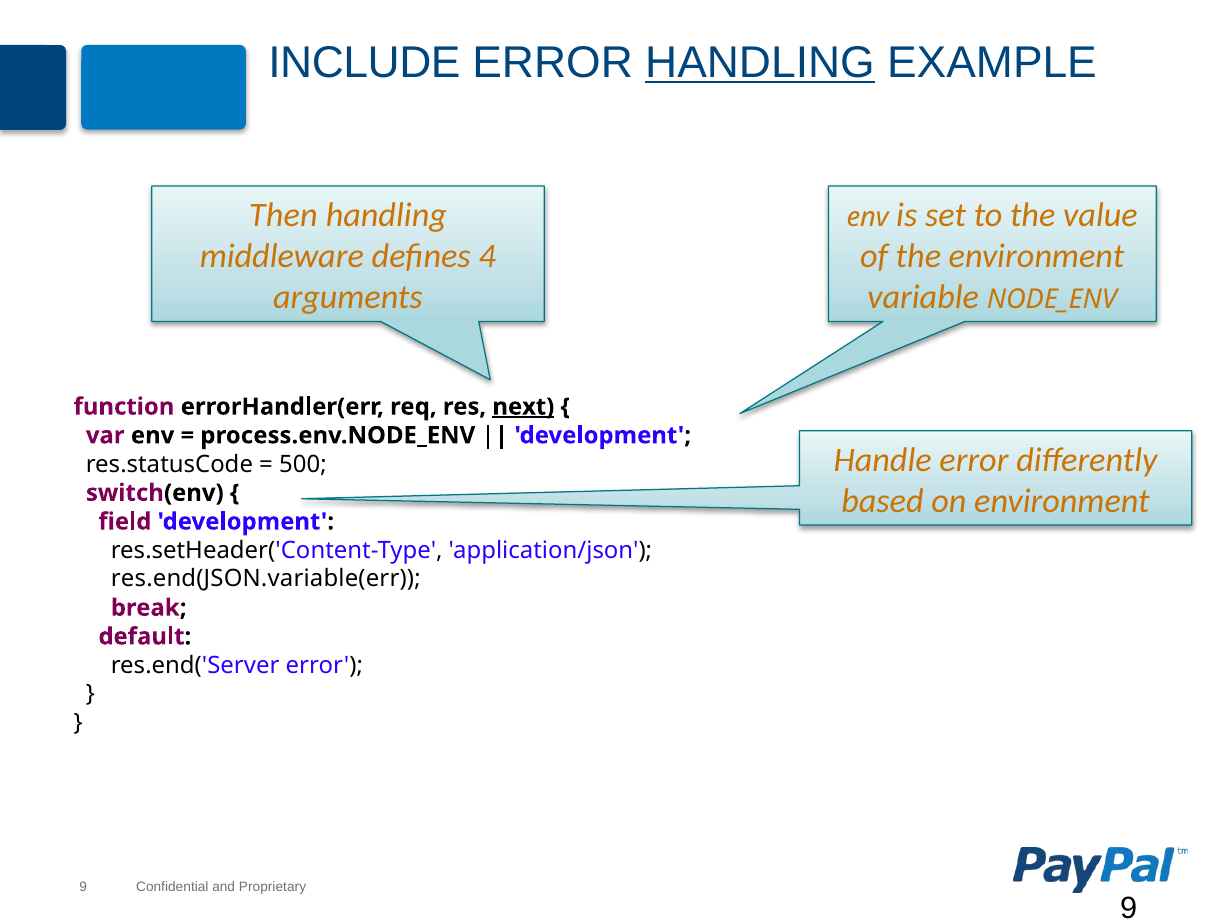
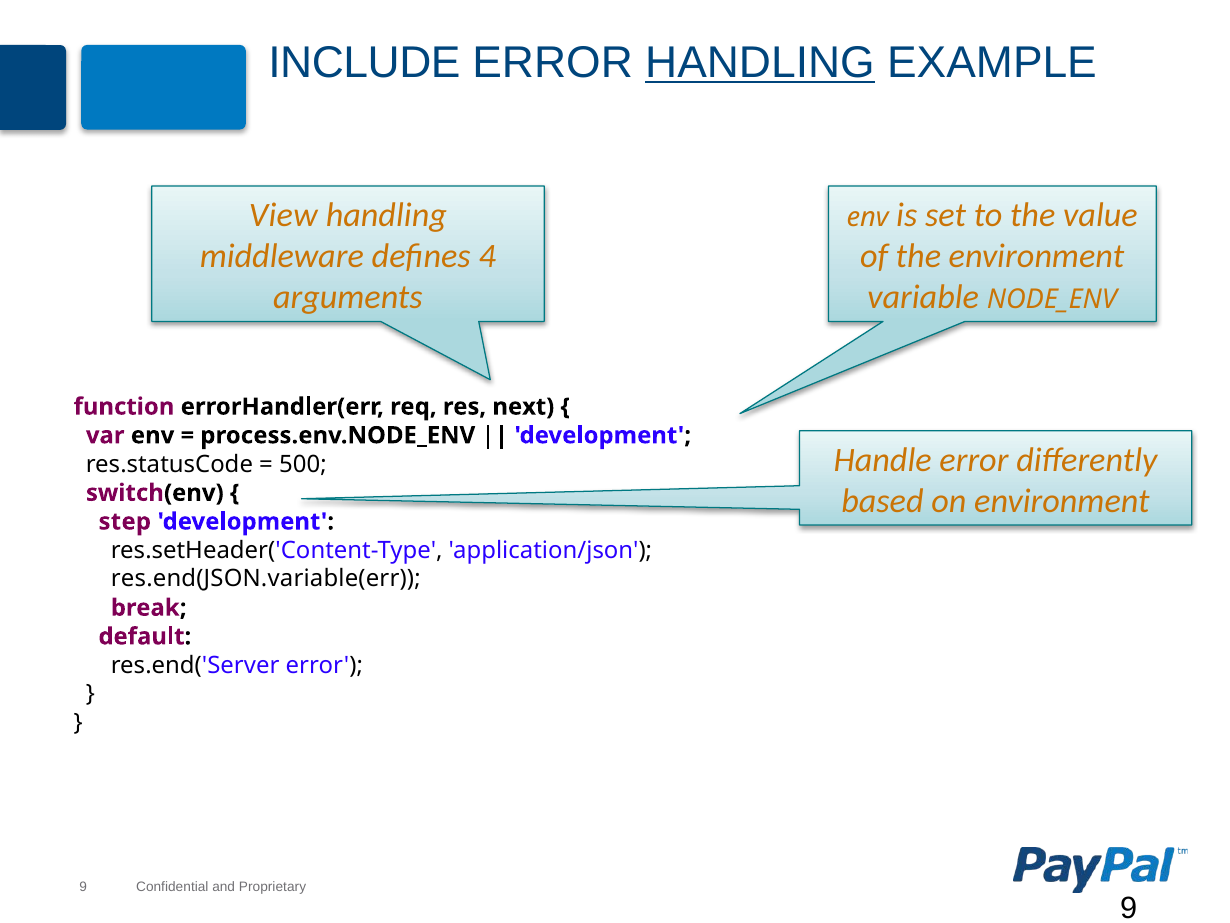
Then: Then -> View (283, 215)
next underline: present -> none (523, 406)
field: field -> step (125, 521)
